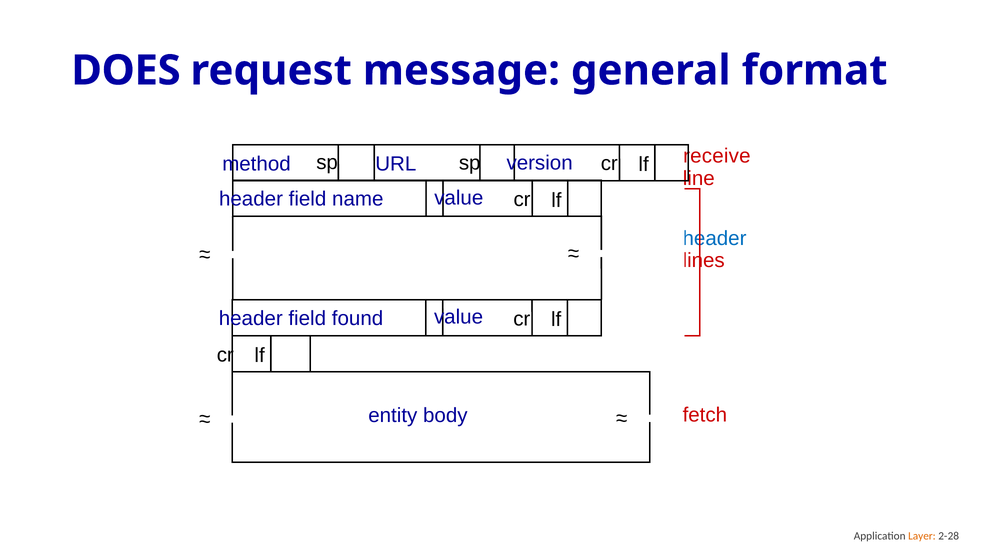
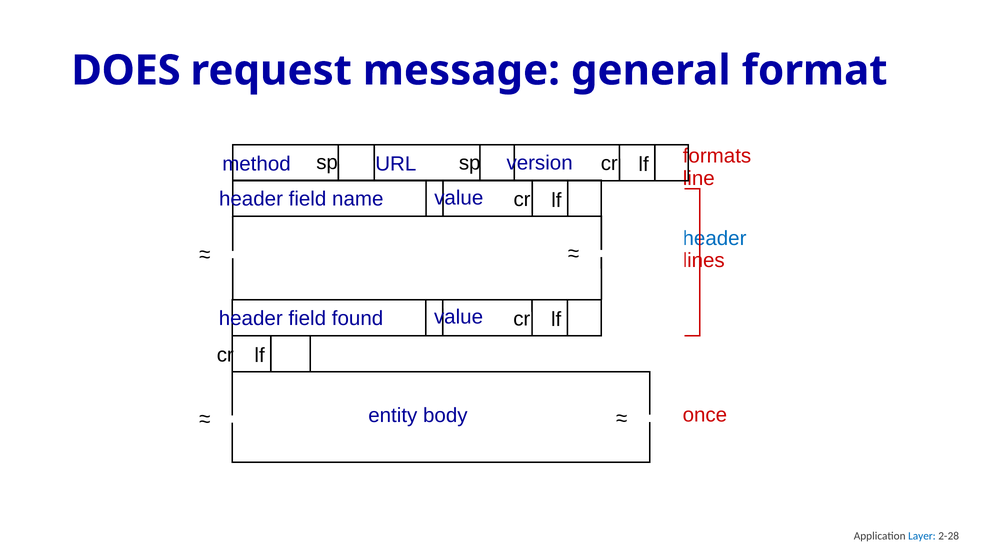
receive: receive -> formats (717, 156)
fetch: fetch -> once (705, 415)
Layer colour: orange -> blue (922, 536)
